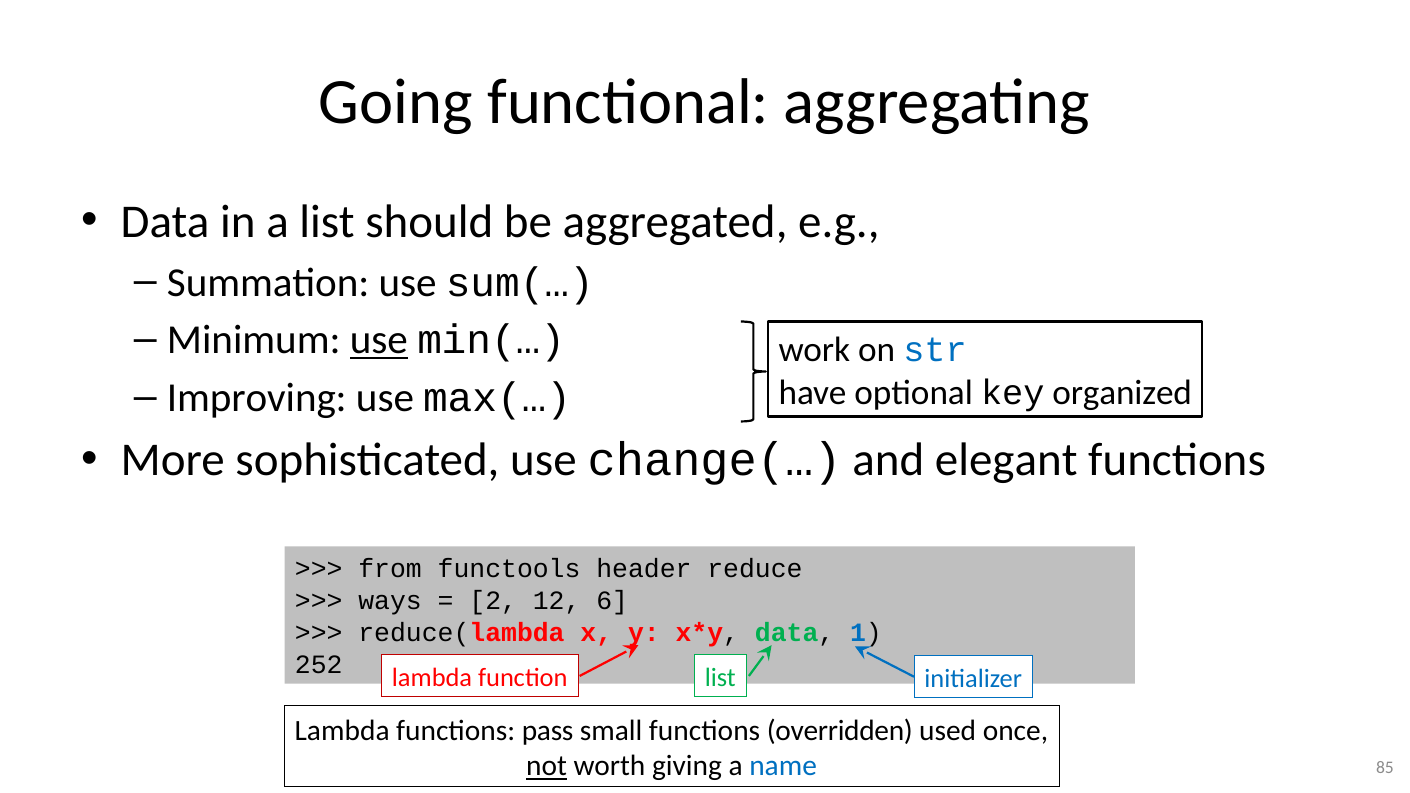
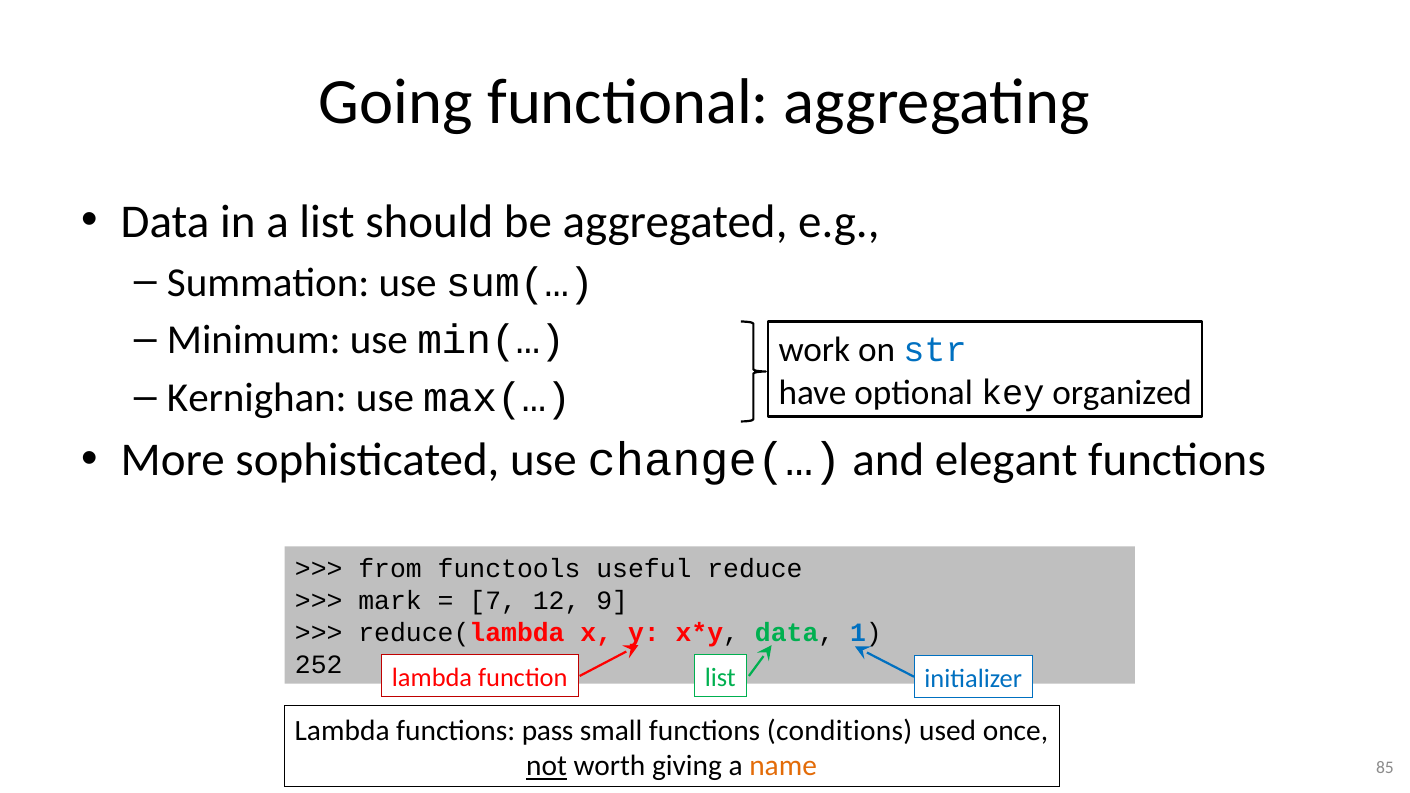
use underline: present -> none (379, 340)
Improving: Improving -> Kernighan (257, 398)
header: header -> useful (644, 569)
ways: ways -> mark (390, 601)
2: 2 -> 7 (493, 601)
6: 6 -> 9 (612, 601)
overridden: overridden -> conditions (840, 731)
name colour: blue -> orange (783, 766)
